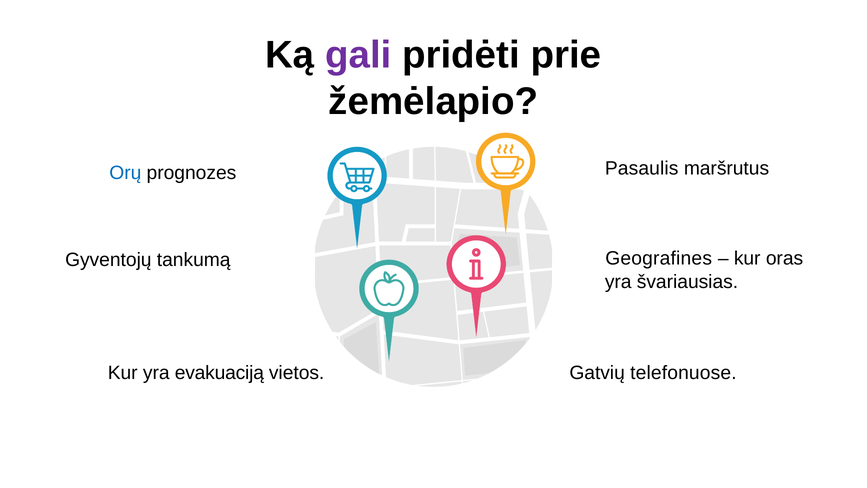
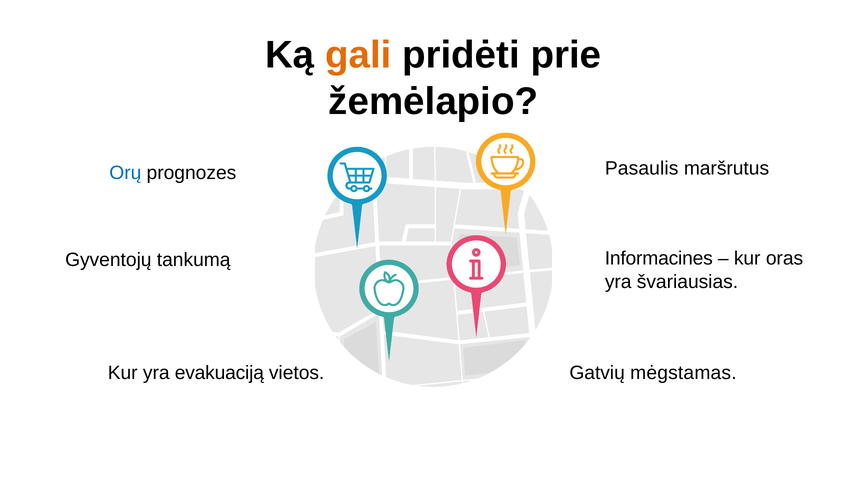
gali colour: purple -> orange (358, 55)
Geografines: Geografines -> Informacines (659, 258)
telefonuose: telefonuose -> mėgstamas (683, 373)
